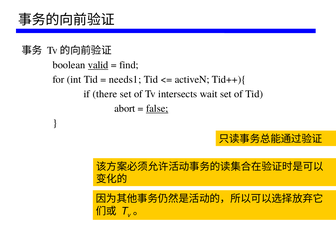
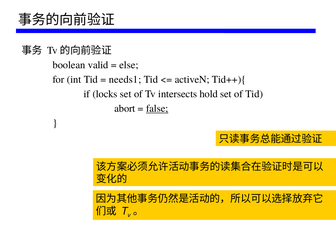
valid underline: present -> none (98, 65)
find: find -> else (129, 65)
there: there -> locks (105, 94)
wait: wait -> hold (209, 94)
